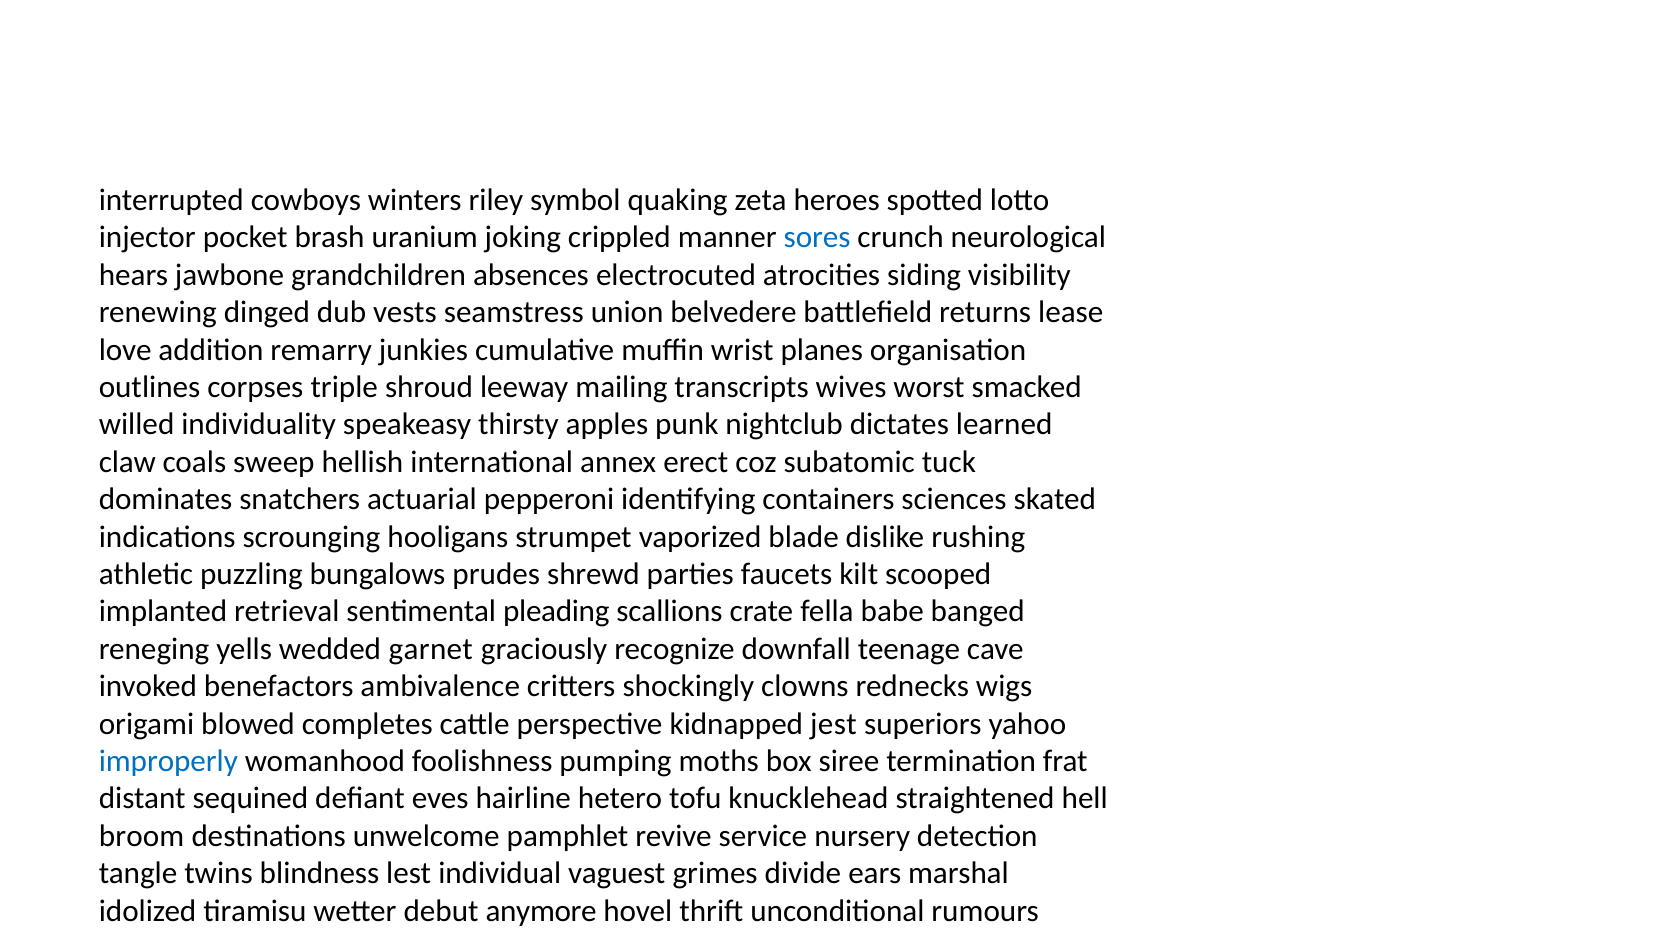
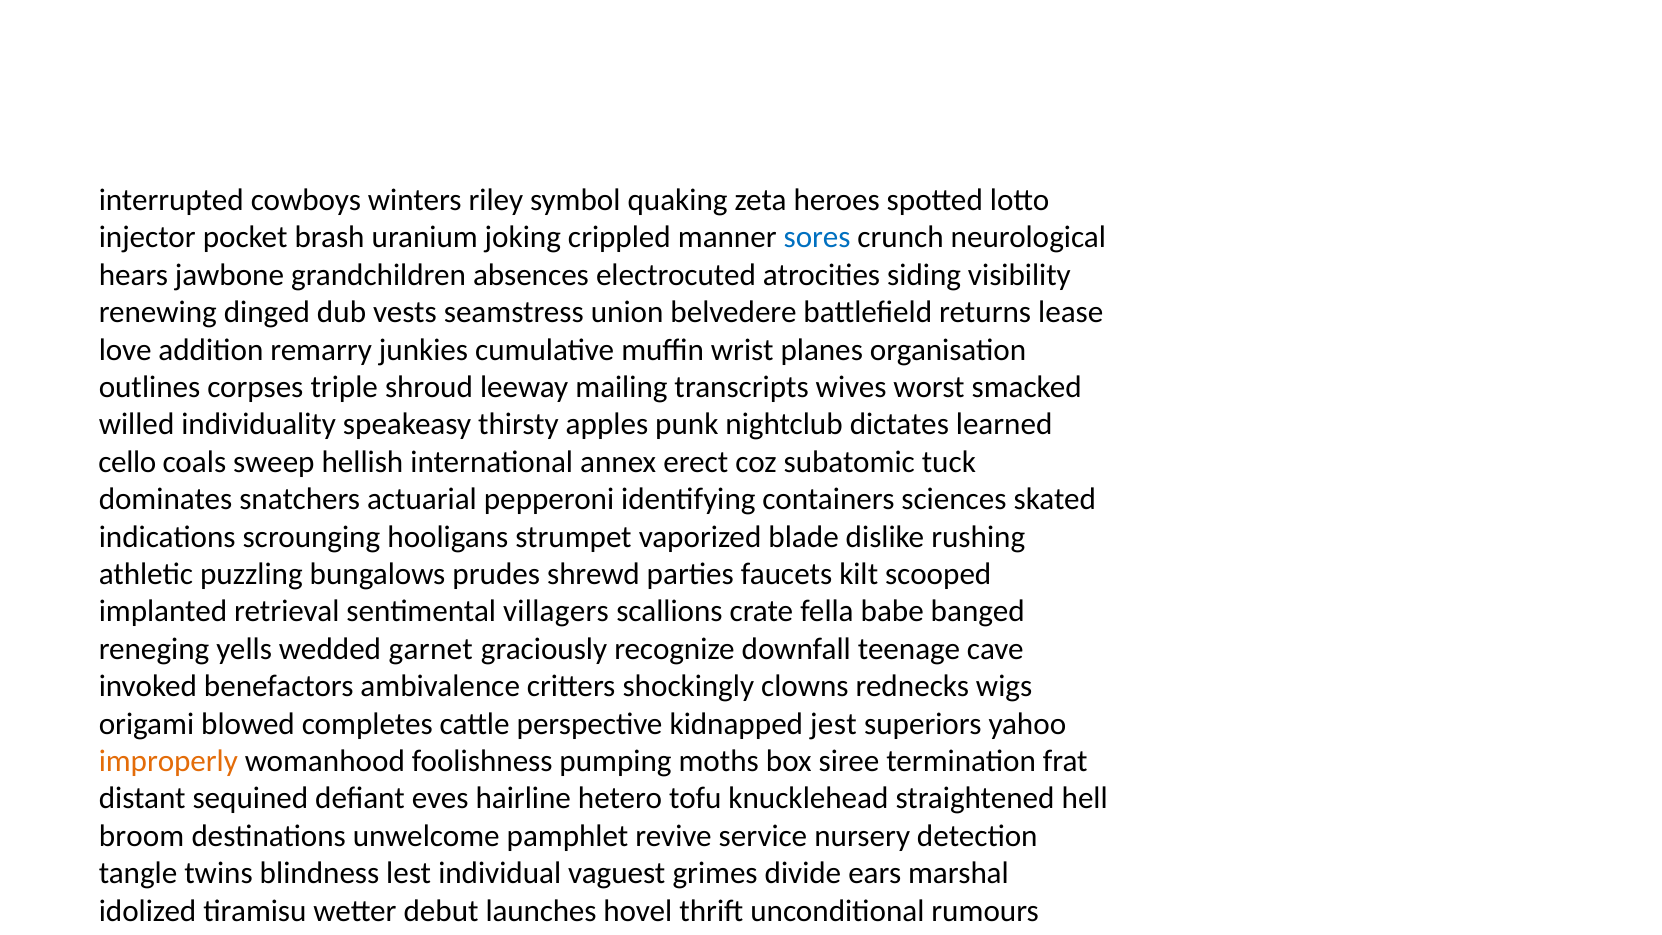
claw: claw -> cello (127, 462)
pleading: pleading -> villagers (556, 611)
improperly colour: blue -> orange (168, 761)
anymore: anymore -> launches (541, 911)
